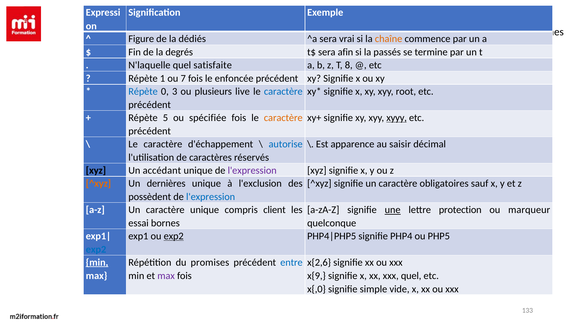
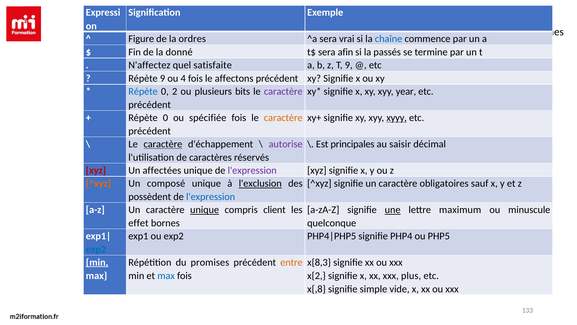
dédiés: dédiés -> ordres (192, 39)
chaîne colour: orange -> blue (389, 39)
degrés: degrés -> donné (179, 52)
N'laquelle: N'laquelle -> N'affectez (149, 65)
T 8: 8 -> 9 (349, 65)
Répète 1: 1 -> 9 (163, 78)
7: 7 -> 4 (183, 78)
enfoncée: enfoncée -> affectons (234, 78)
3: 3 -> 2 (175, 91)
live: live -> bits (243, 91)
caractère colour: blue -> purple (283, 91)
root: root -> year (406, 91)
5: 5 -> 0 (165, 118)
caractère underline: none -> present (163, 144)
autorise colour: blue -> purple (286, 144)
apparence: apparence -> principales (353, 144)
xyz colour: black -> red (96, 170)
accédant: accédant -> affectées (162, 170)
dernières: dernières -> composé (166, 183)
l'exclusion underline: none -> present (260, 183)
unique underline: none -> present (205, 210)
protection: protection -> maximum (460, 210)
marqueur: marqueur -> minuscule (529, 210)
essai: essai -> effet (138, 223)
exp2 underline: present -> none (174, 236)
entre colour: blue -> orange (291, 262)
x{2,6: x{2,6 -> x{8,3 (319, 262)
max colour: purple -> blue (166, 275)
x{9: x{9 -> x{2 (316, 275)
xxx quel: quel -> plus (411, 275)
x{,0: x{,0 -> x{,8 (316, 289)
